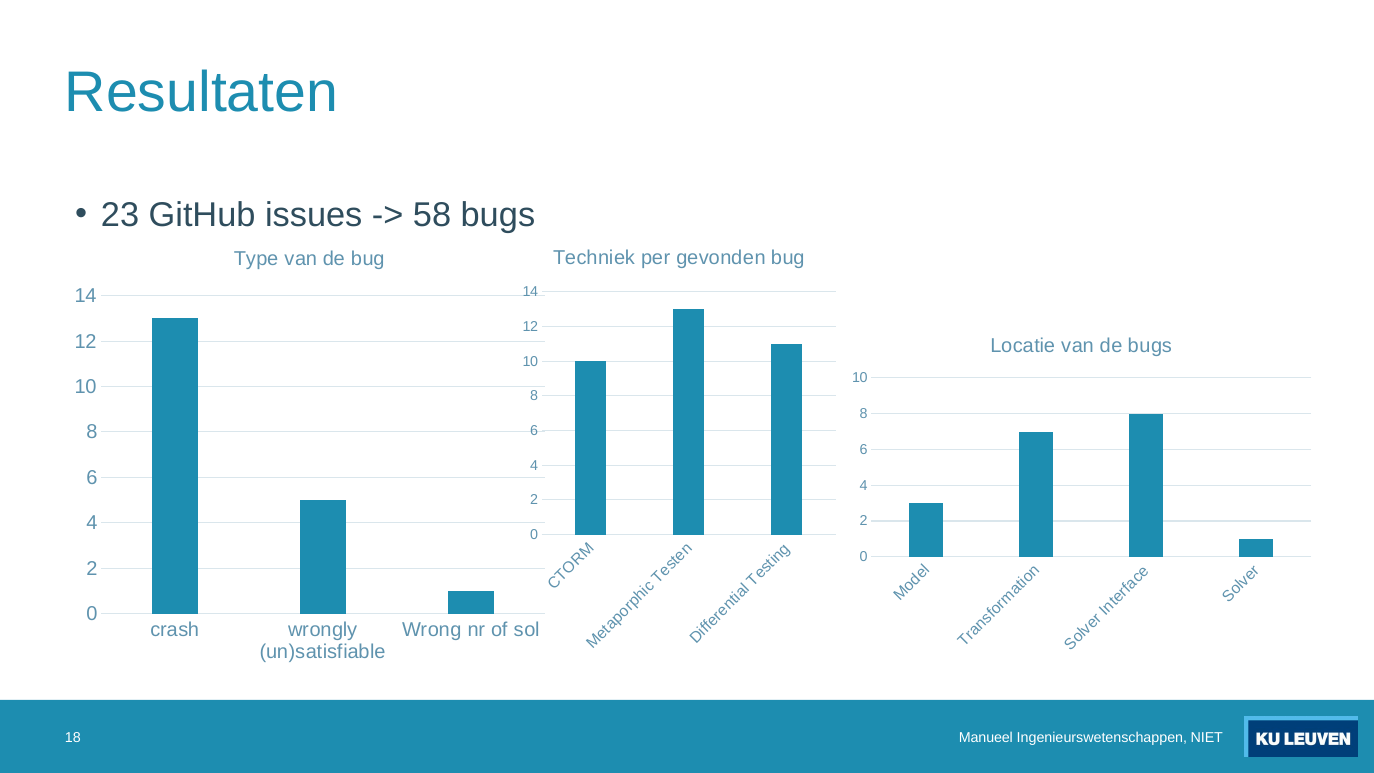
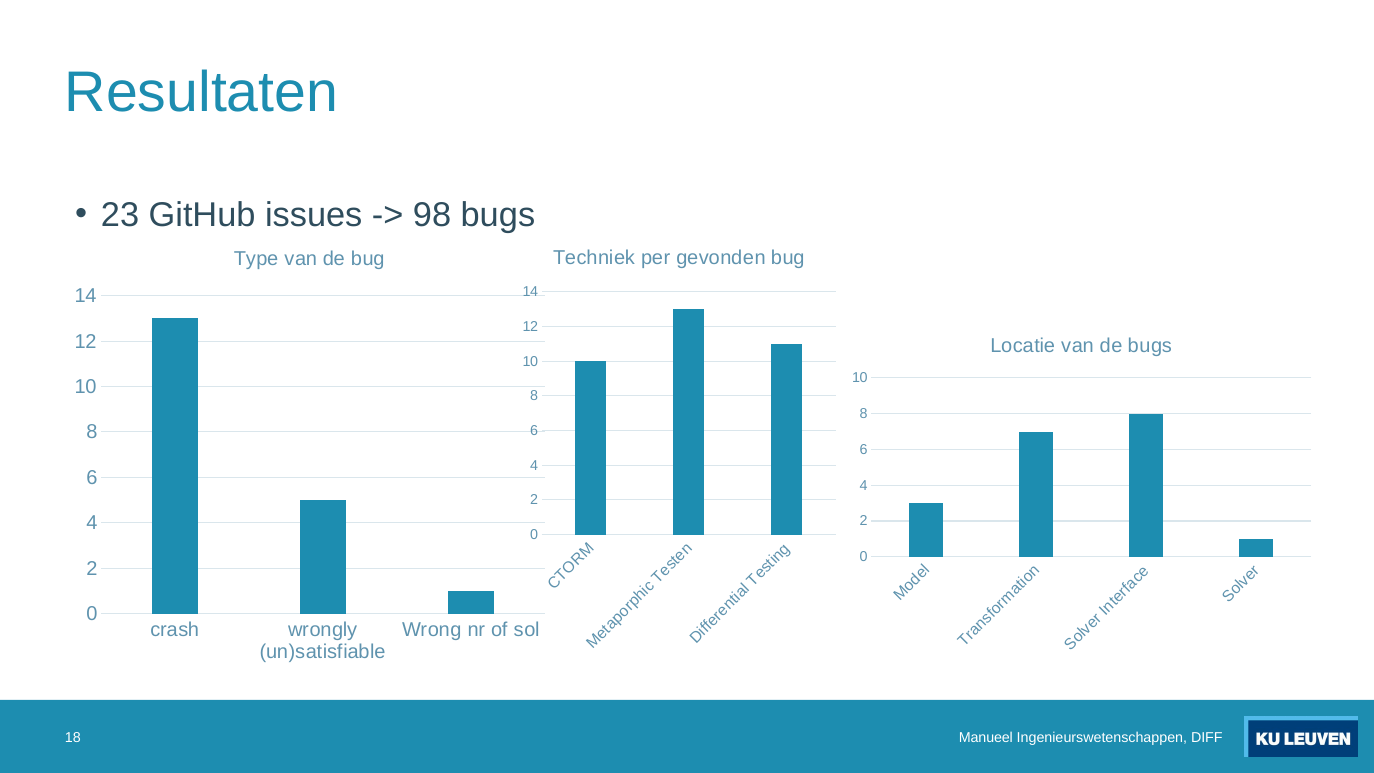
58: 58 -> 98 (432, 215)
NIET: NIET -> DIFF (1207, 737)
